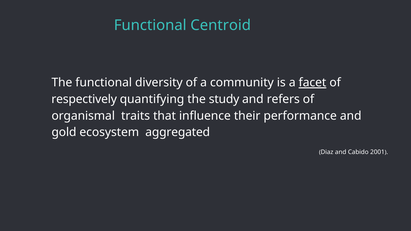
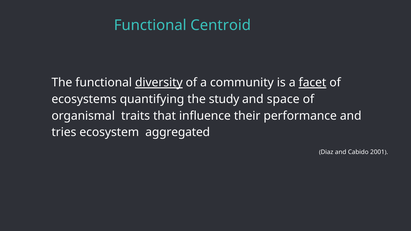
diversity underline: none -> present (159, 83)
respectively: respectively -> ecosystems (84, 99)
refers: refers -> space (283, 99)
gold: gold -> tries (64, 132)
